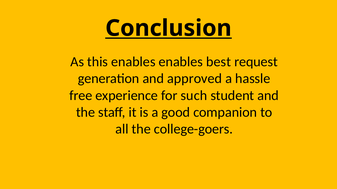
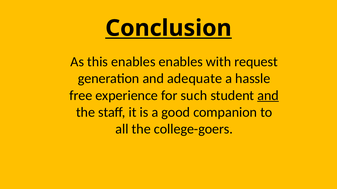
best: best -> with (219, 62)
approved: approved -> adequate (195, 79)
and underline: none -> present (268, 96)
